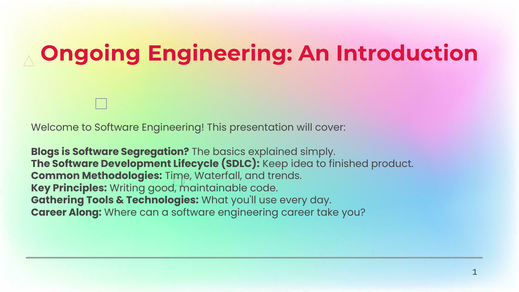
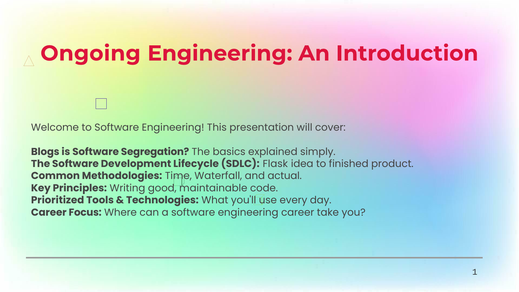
Keep: Keep -> Flask (275, 164)
trends: trends -> actual (285, 176)
Gathering: Gathering -> Prioritized (58, 200)
Along: Along -> Focus (85, 212)
